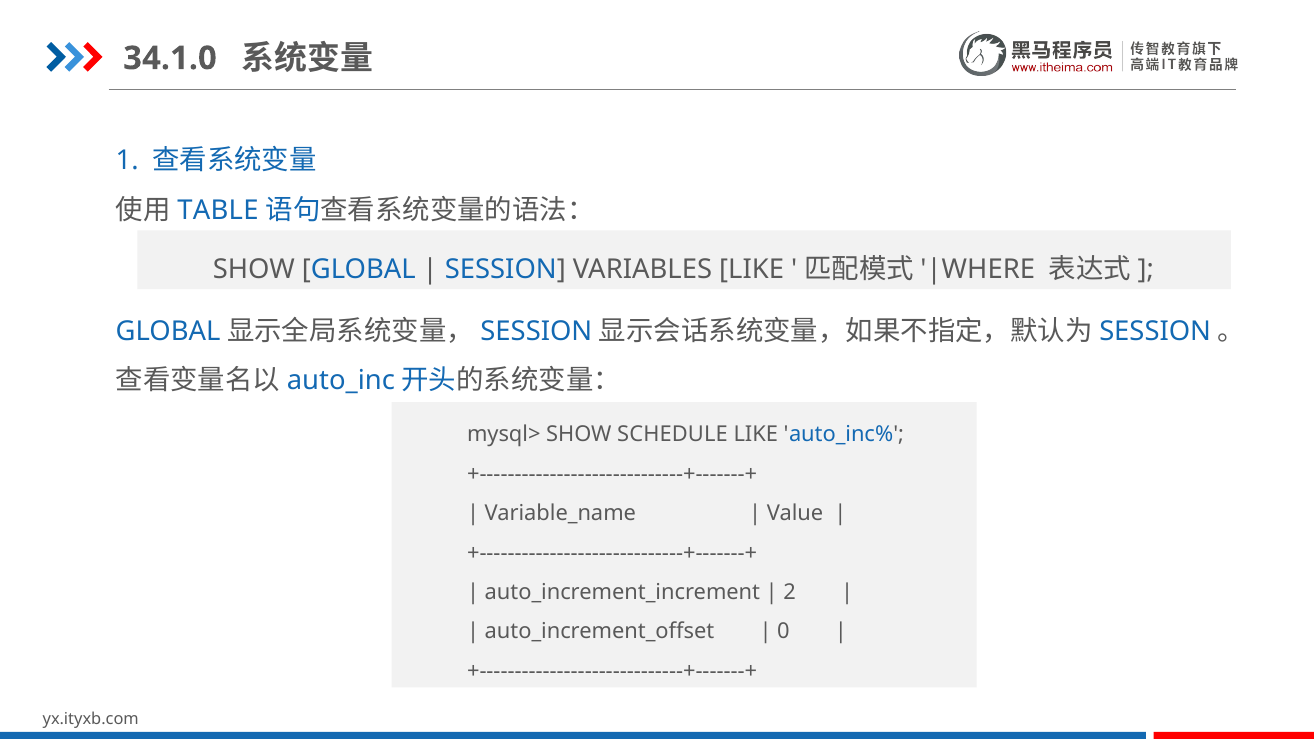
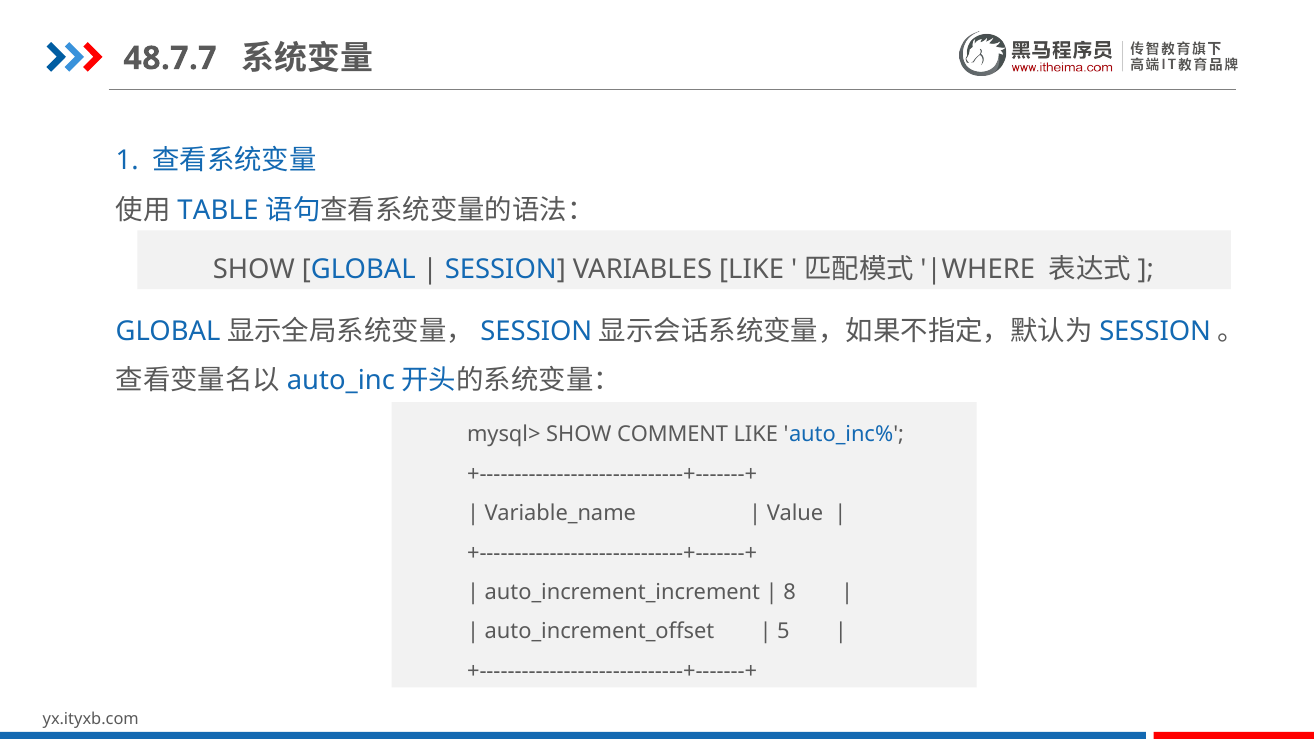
34.1.0: 34.1.0 -> 48.7.7 (170, 58)
SCHEDULE: SCHEDULE -> COMMENT (673, 435)
2: 2 -> 8 (790, 592)
0: 0 -> 5 (783, 632)
